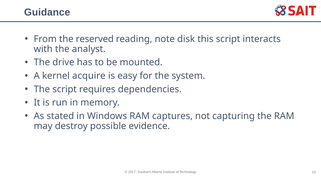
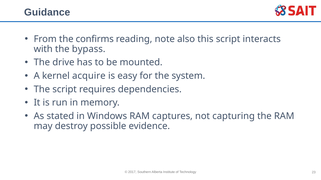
reserved: reserved -> confirms (95, 39)
disk: disk -> also (186, 39)
analyst: analyst -> bypass (89, 49)
